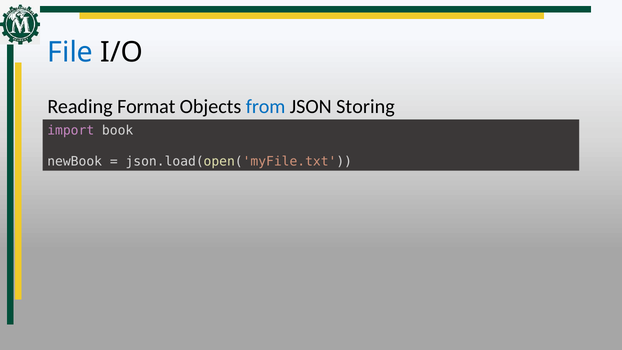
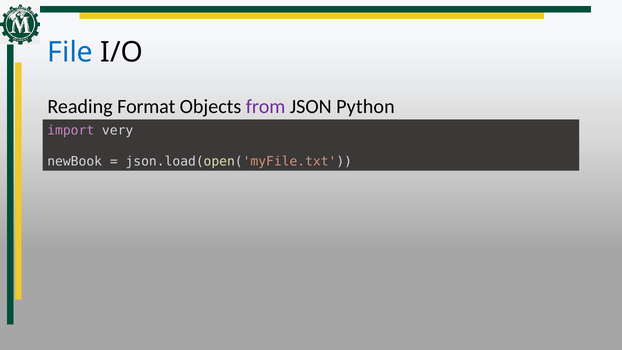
from colour: blue -> purple (266, 106)
Storing: Storing -> Python (365, 106)
book: book -> very (118, 130)
